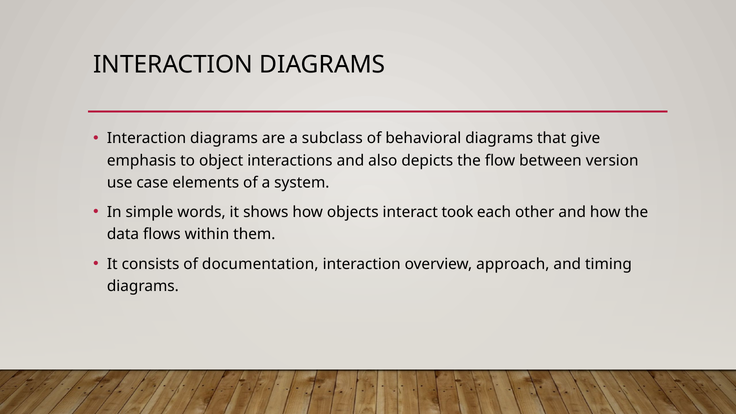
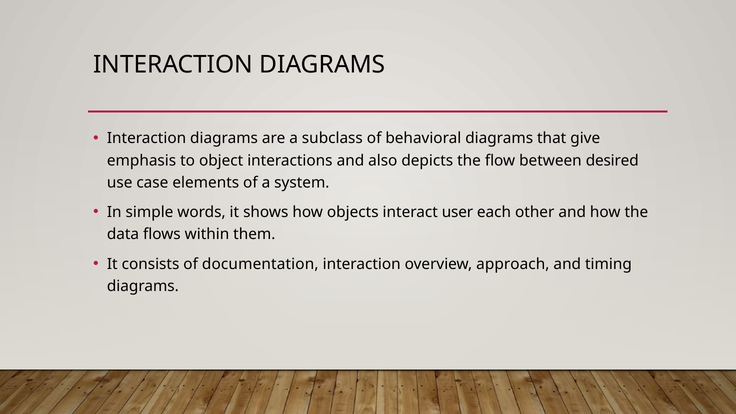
version: version -> desired (612, 160)
took: took -> user (457, 212)
